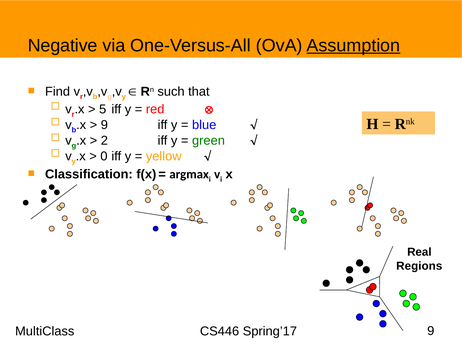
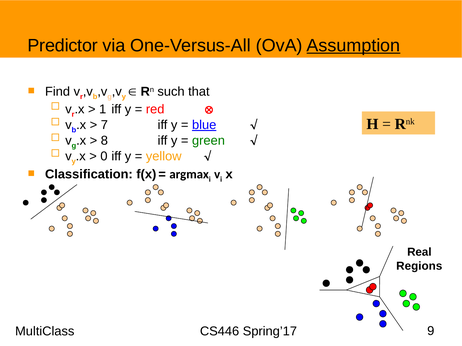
Negative: Negative -> Predictor (63, 46)
5: 5 -> 1 (103, 110)
9: 9 -> 7 (104, 125)
blue underline: none -> present (204, 125)
2: 2 -> 8 (104, 141)
